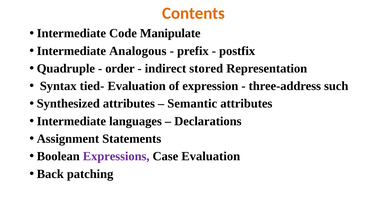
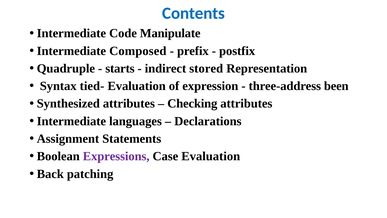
Contents colour: orange -> blue (194, 13)
Analogous: Analogous -> Composed (138, 51)
order: order -> starts (120, 68)
such: such -> been (336, 86)
Semantic: Semantic -> Checking (192, 103)
